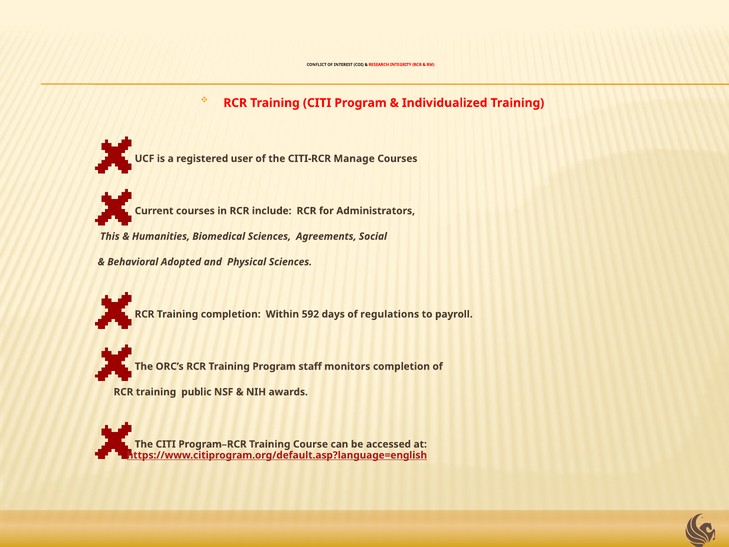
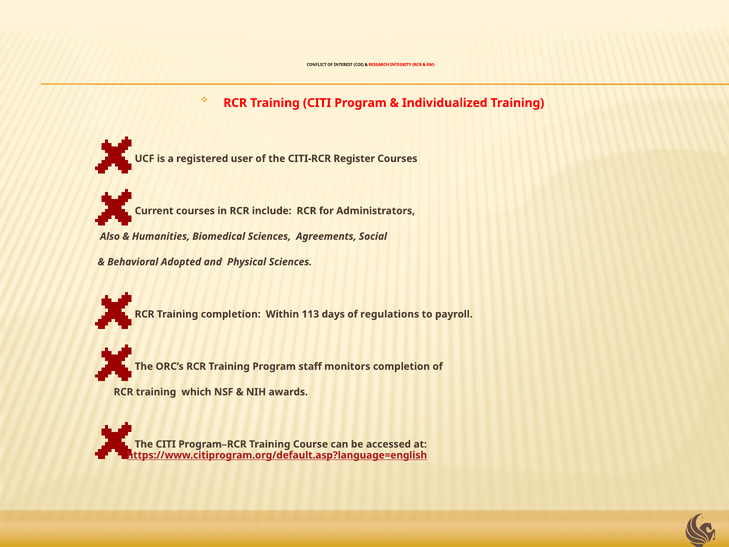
Manage: Manage -> Register (354, 159)
This: This -> Also (110, 236)
592: 592 -> 113 (310, 314)
public: public -> which (196, 392)
